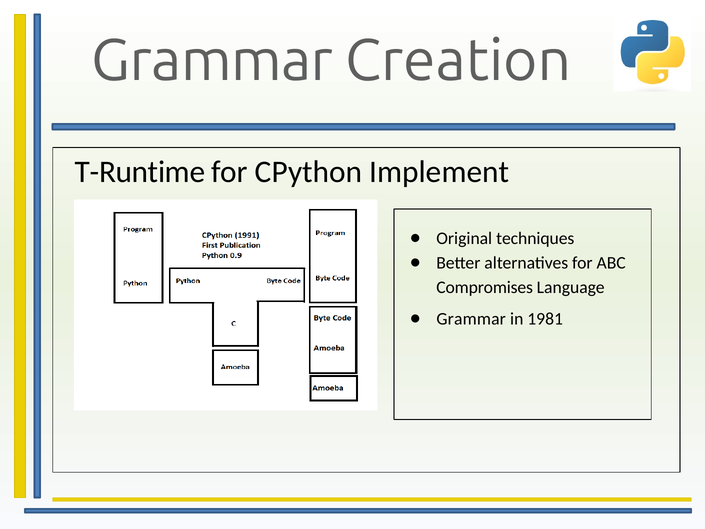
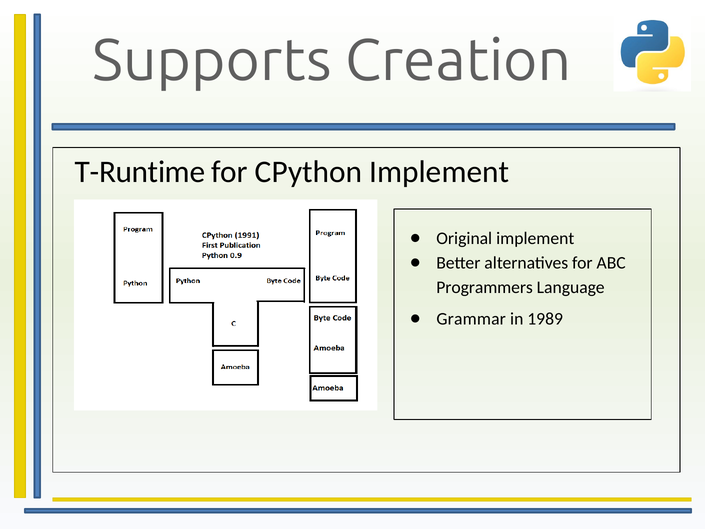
Grammar: Grammar -> Supports (212, 61)
Original techniques: techniques -> implement (535, 238)
Compromises: Compromises -> Programmers (485, 287)
1981: 1981 -> 1989 (545, 319)
